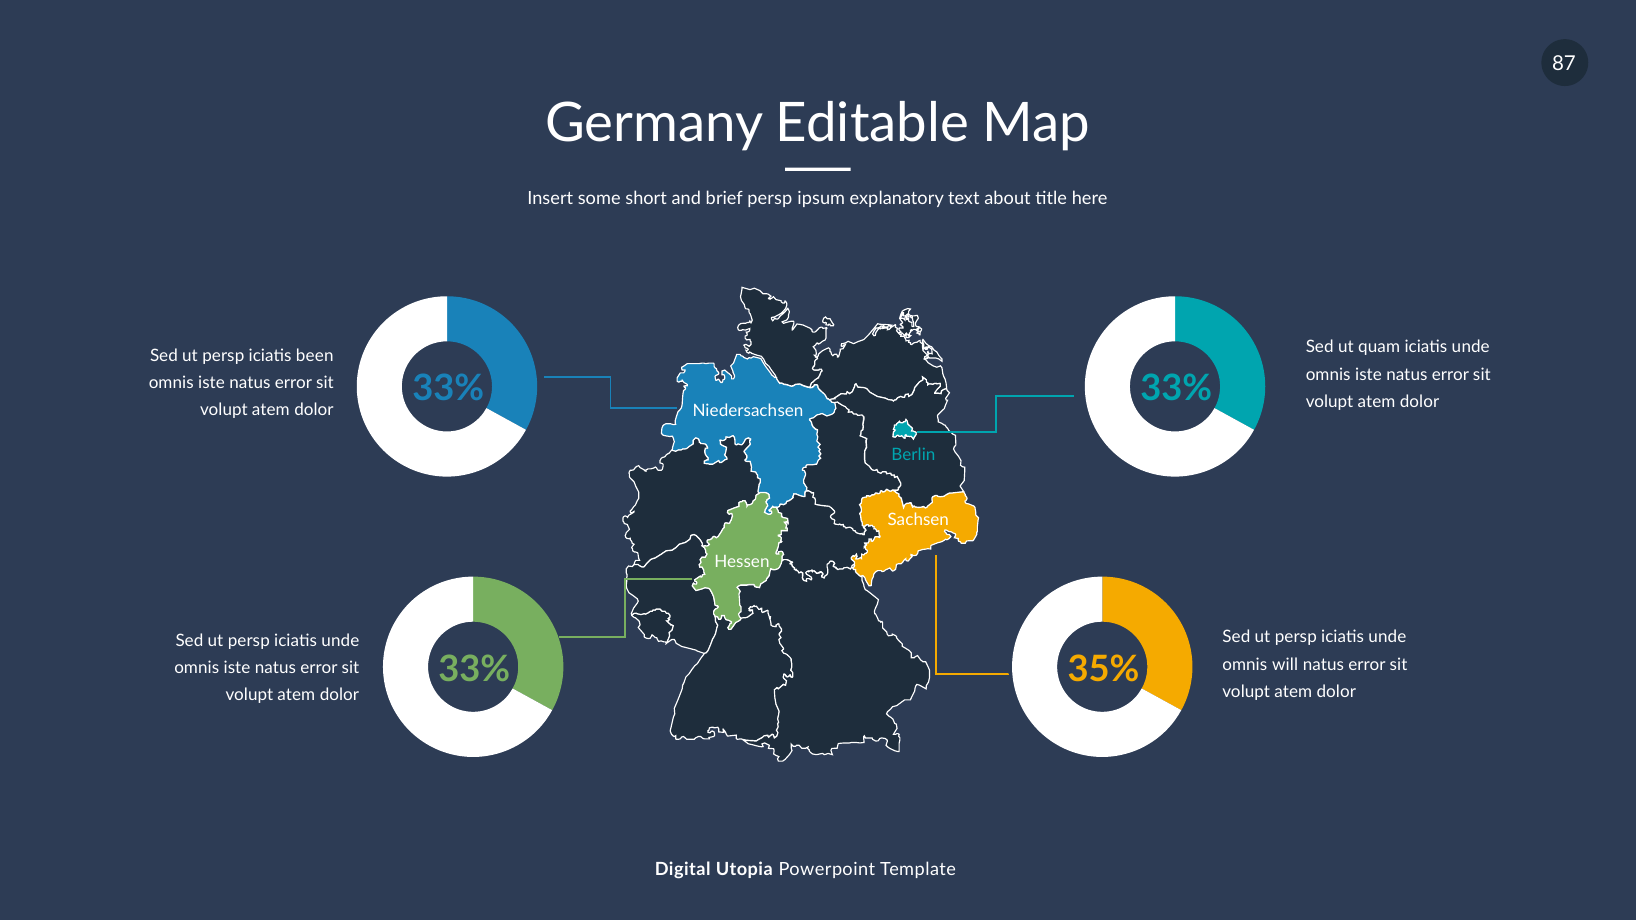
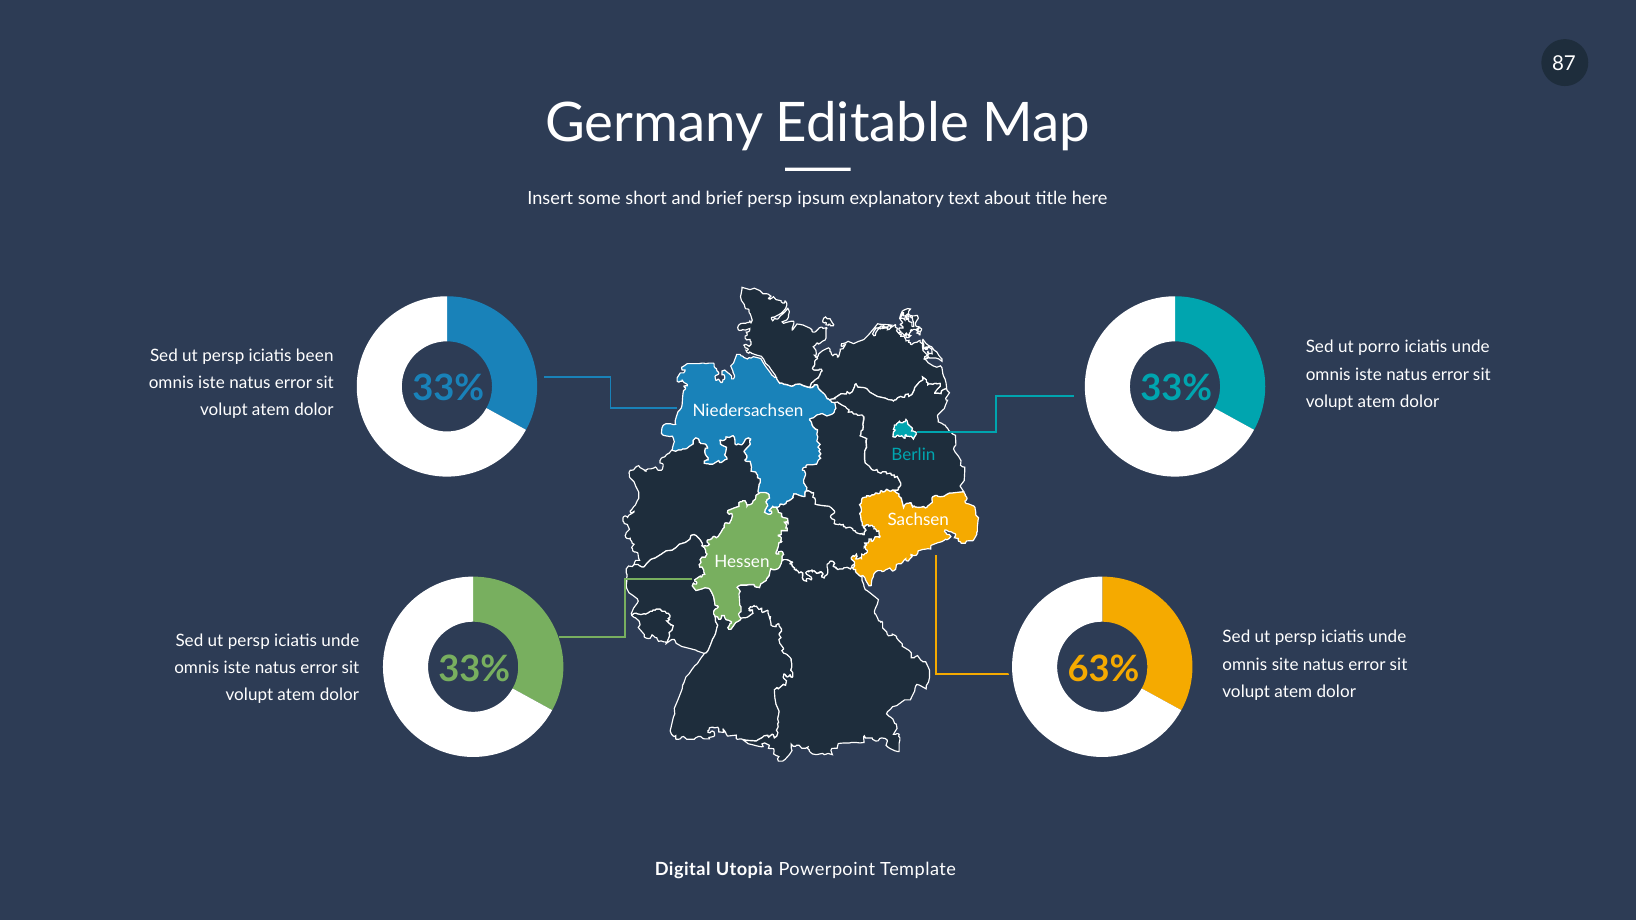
quam: quam -> porro (1379, 347)
35%: 35% -> 63% (1103, 669)
will: will -> site (1285, 665)
